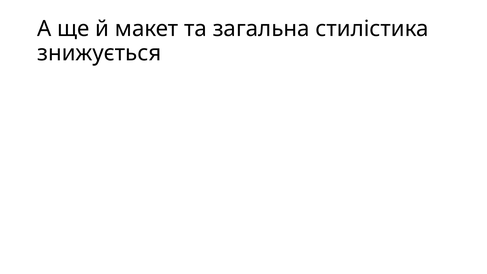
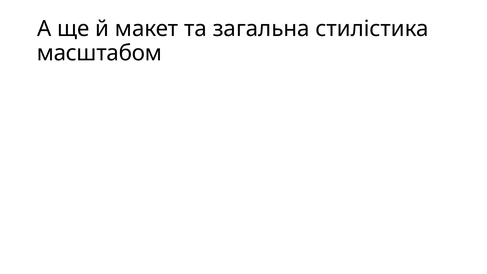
знижується: знижується -> масштабом (99, 53)
